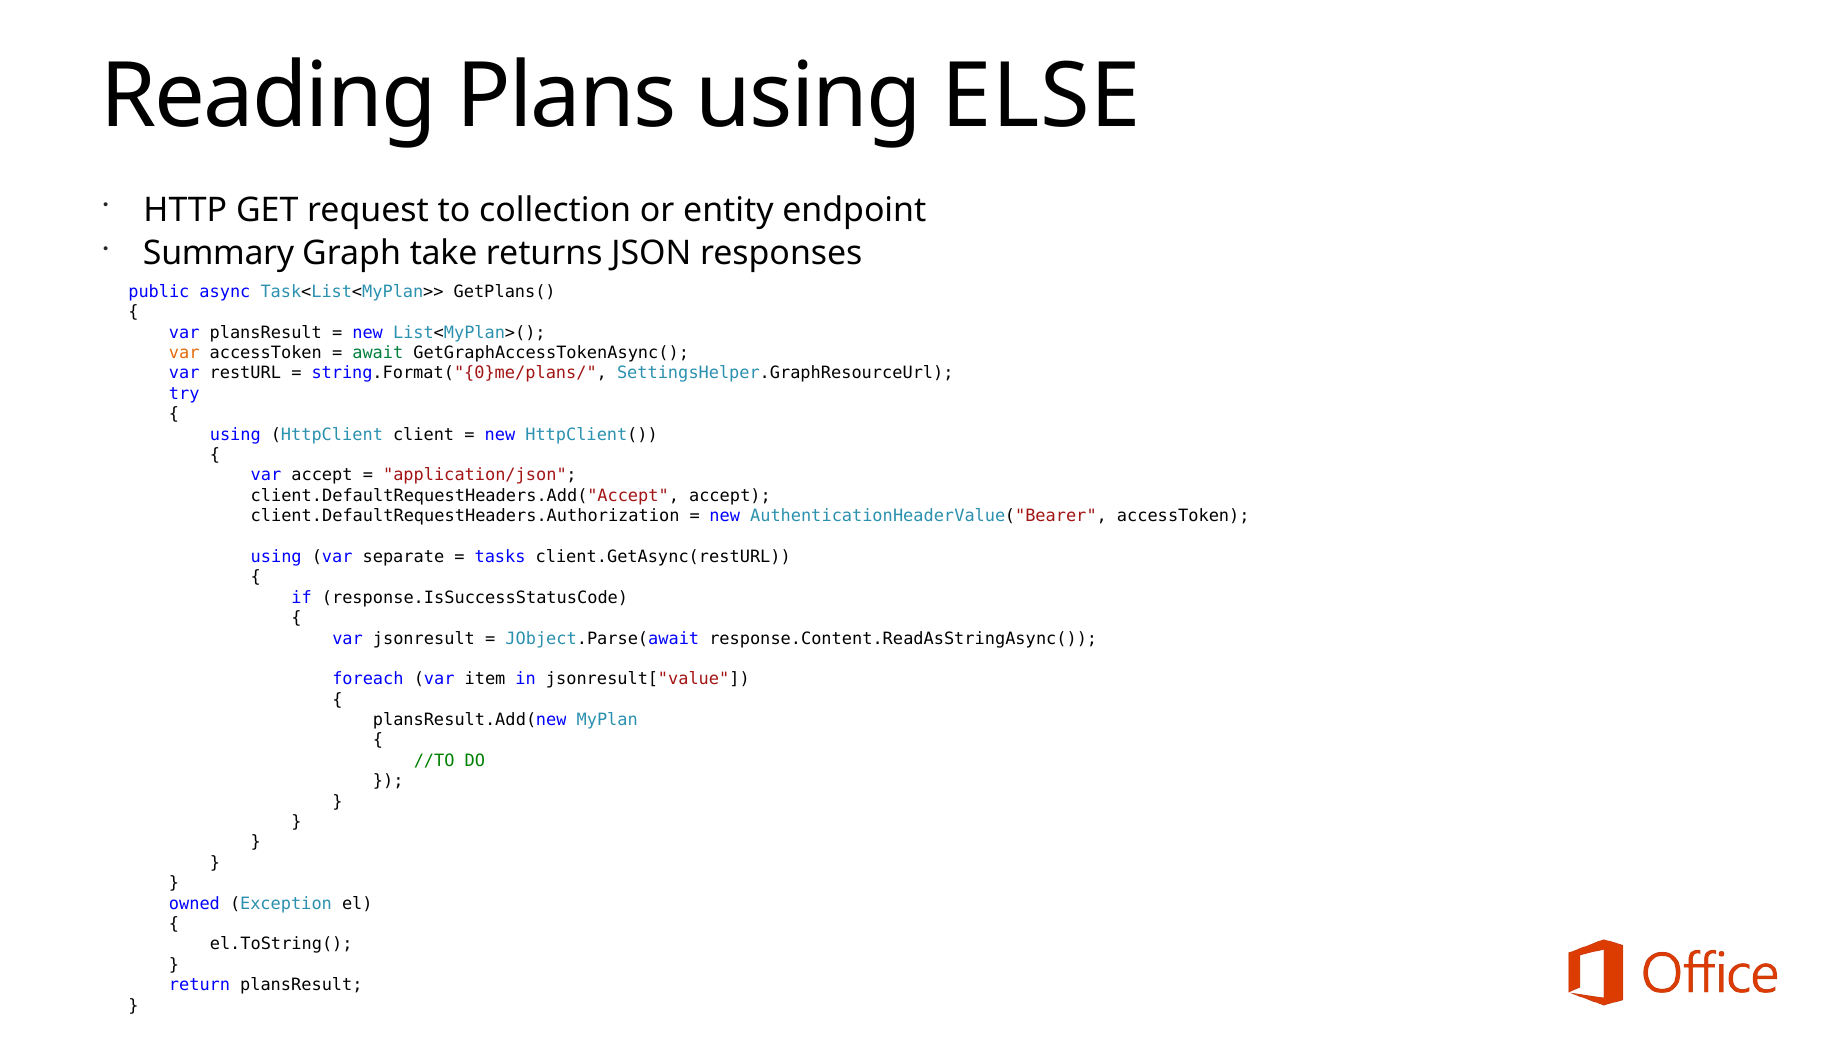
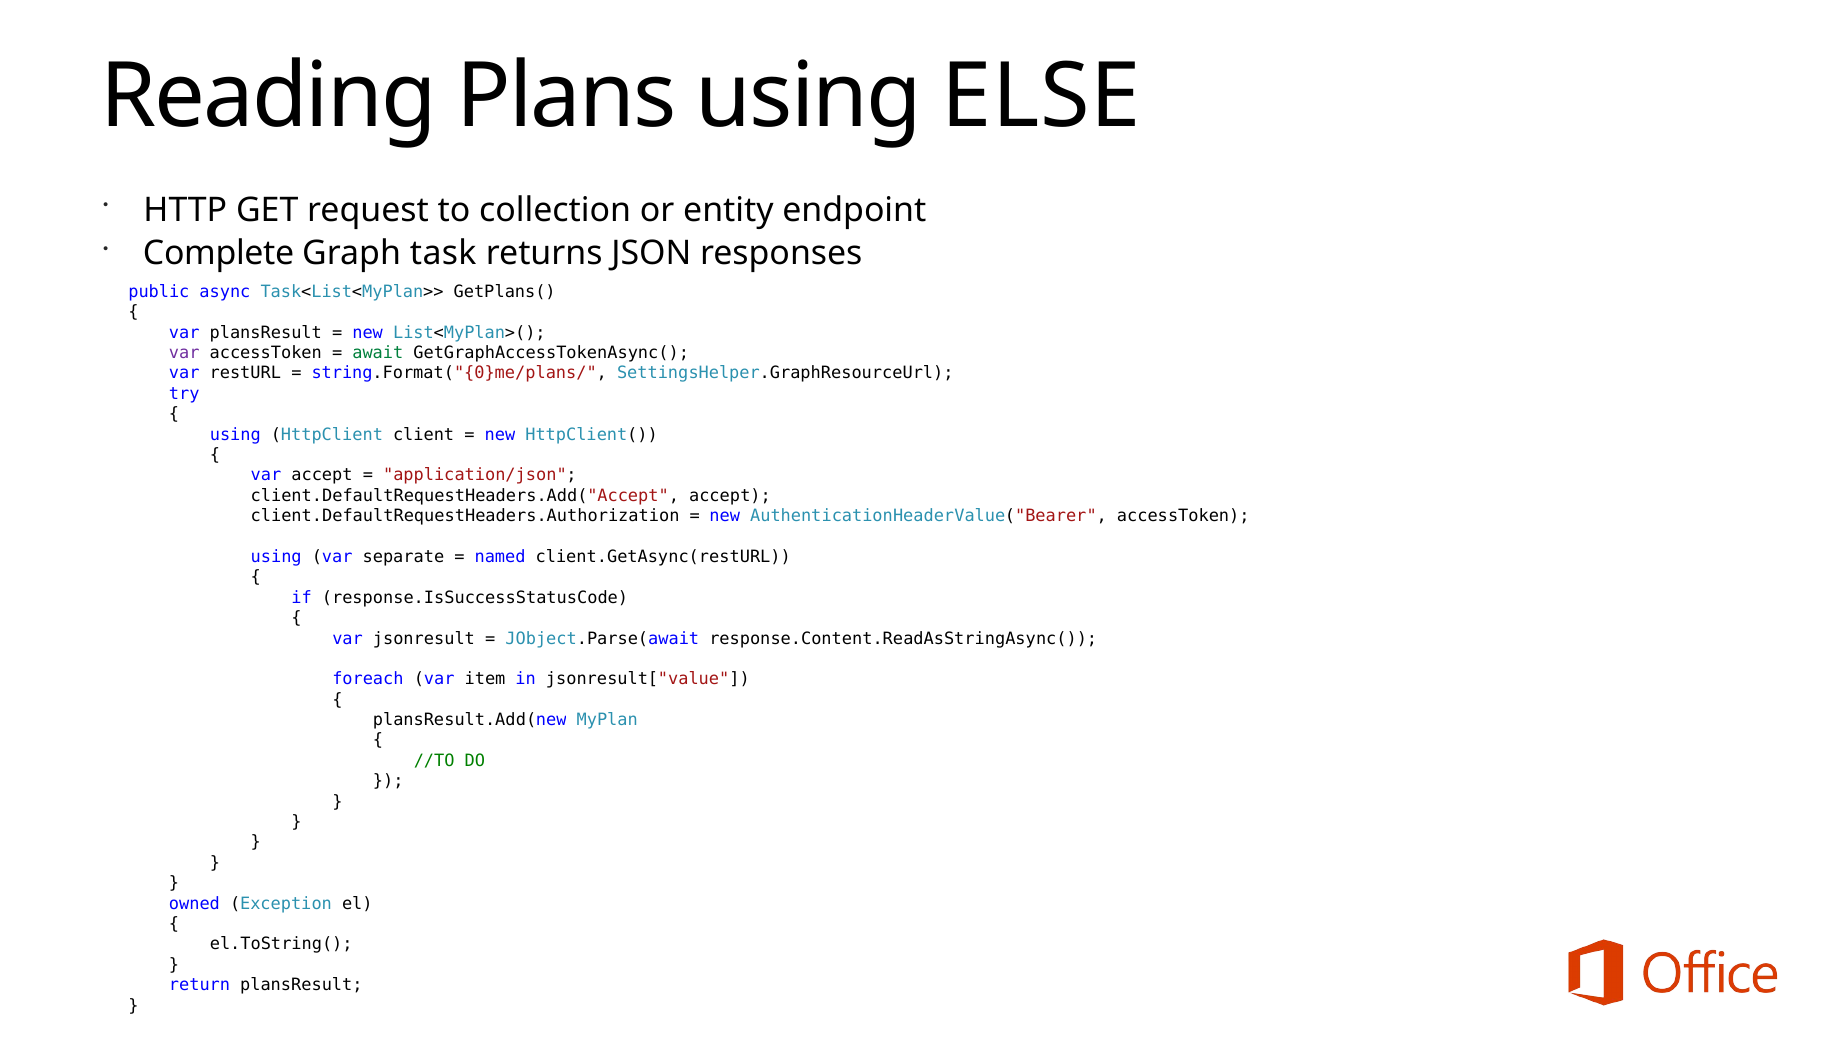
Summary: Summary -> Complete (219, 253)
take: take -> task (443, 253)
var colour: orange -> purple (184, 353)
tasks: tasks -> named (500, 557)
